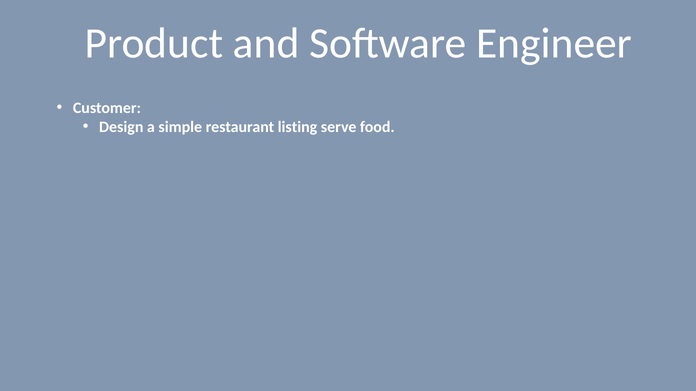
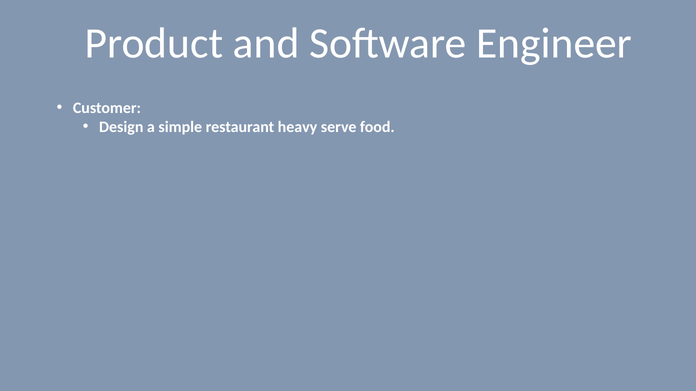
listing: listing -> heavy (297, 127)
